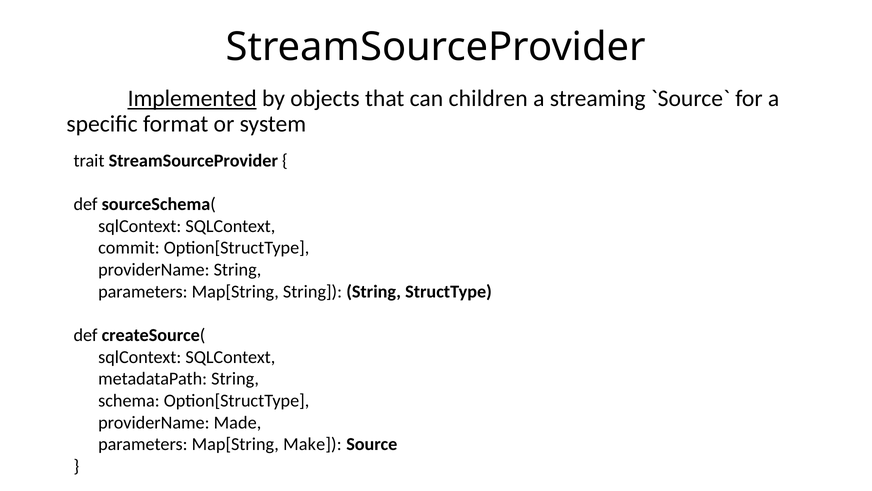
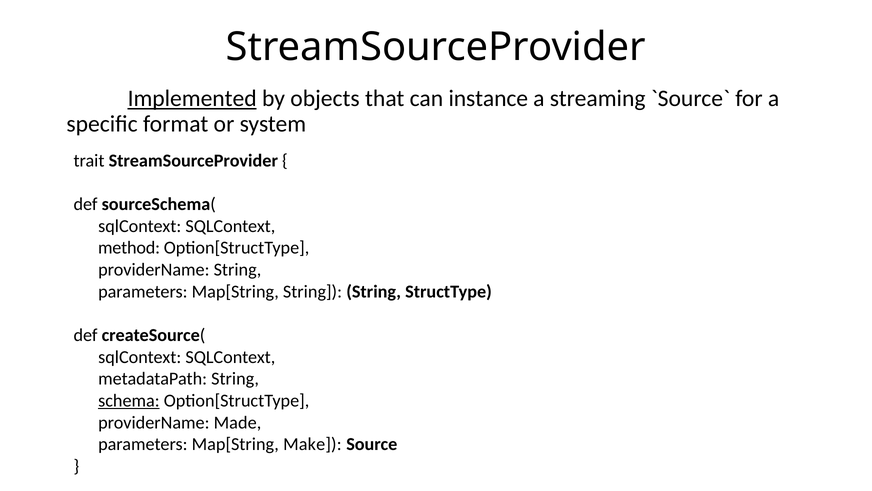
children: children -> instance (488, 98)
commit: commit -> method (129, 248)
schema underline: none -> present (129, 400)
